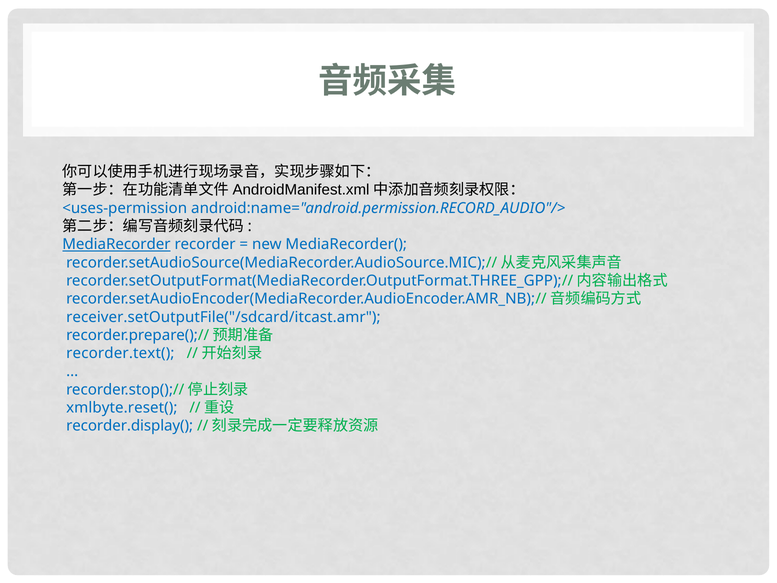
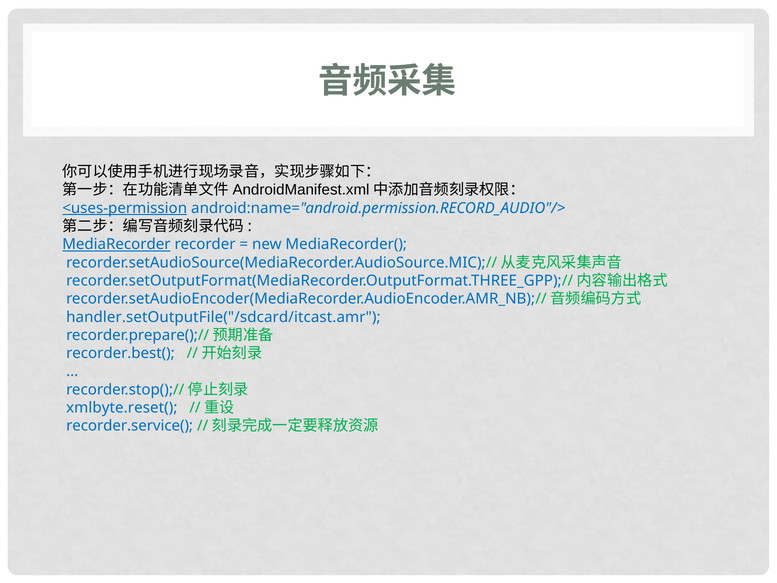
<uses-permission underline: none -> present (125, 208)
receiver.setOutputFile("/sdcard/itcast.amr: receiver.setOutputFile("/sdcard/itcast.amr -> handler.setOutputFile("/sdcard/itcast.amr (223, 317)
recorder.text(: recorder.text( -> recorder.best( (120, 353)
recorder.display(: recorder.display( -> recorder.service( (130, 426)
